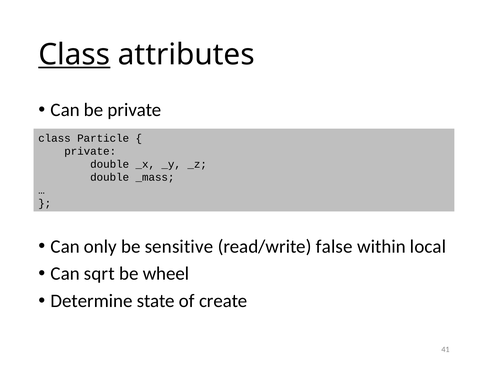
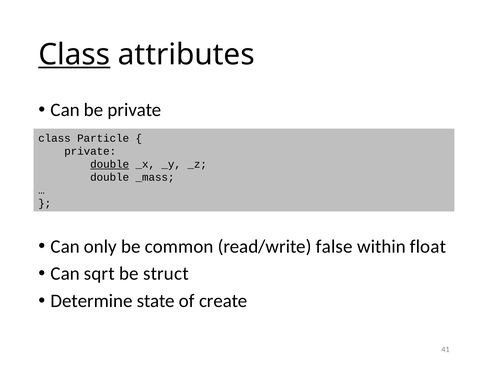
double underline: none -> present (110, 164)
sensitive: sensitive -> common (179, 246)
local: local -> float (428, 246)
wheel: wheel -> struct (166, 274)
